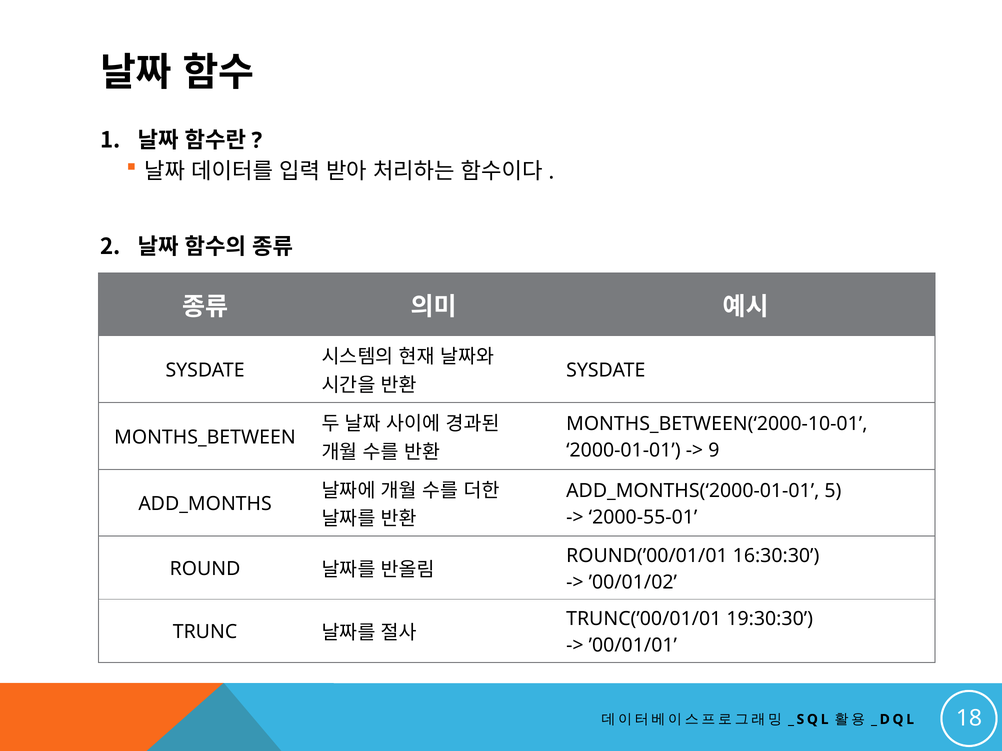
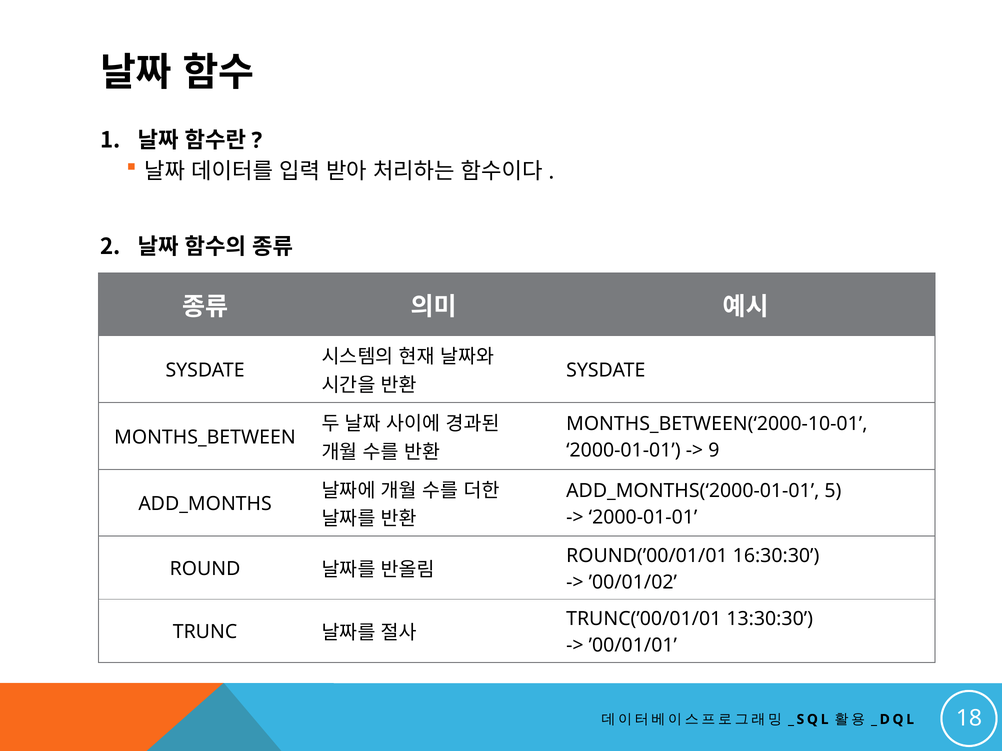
2000-55-01: 2000-55-01 -> 2000-01-01 (643, 517)
19:30:30: 19:30:30 -> 13:30:30 (770, 619)
